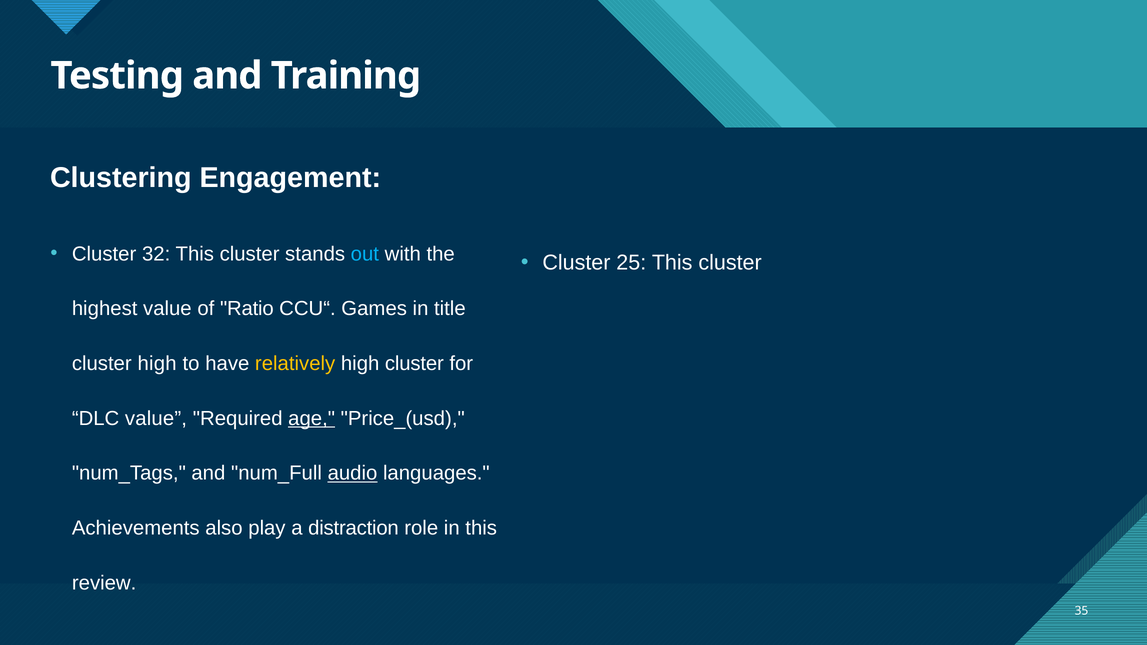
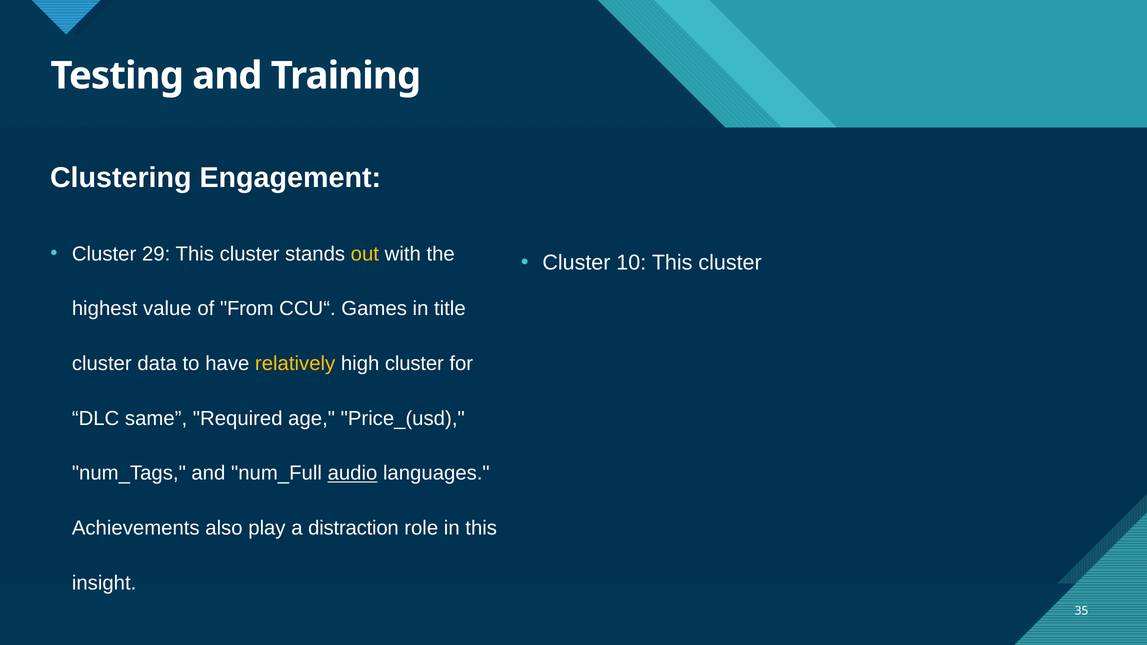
32: 32 -> 29 (156, 254)
out colour: light blue -> yellow (365, 254)
25: 25 -> 10 (631, 263)
Ratio: Ratio -> From (247, 309)
cluster high: high -> data (157, 364)
DLC value: value -> same (156, 418)
age underline: present -> none (312, 418)
review: review -> insight (104, 583)
